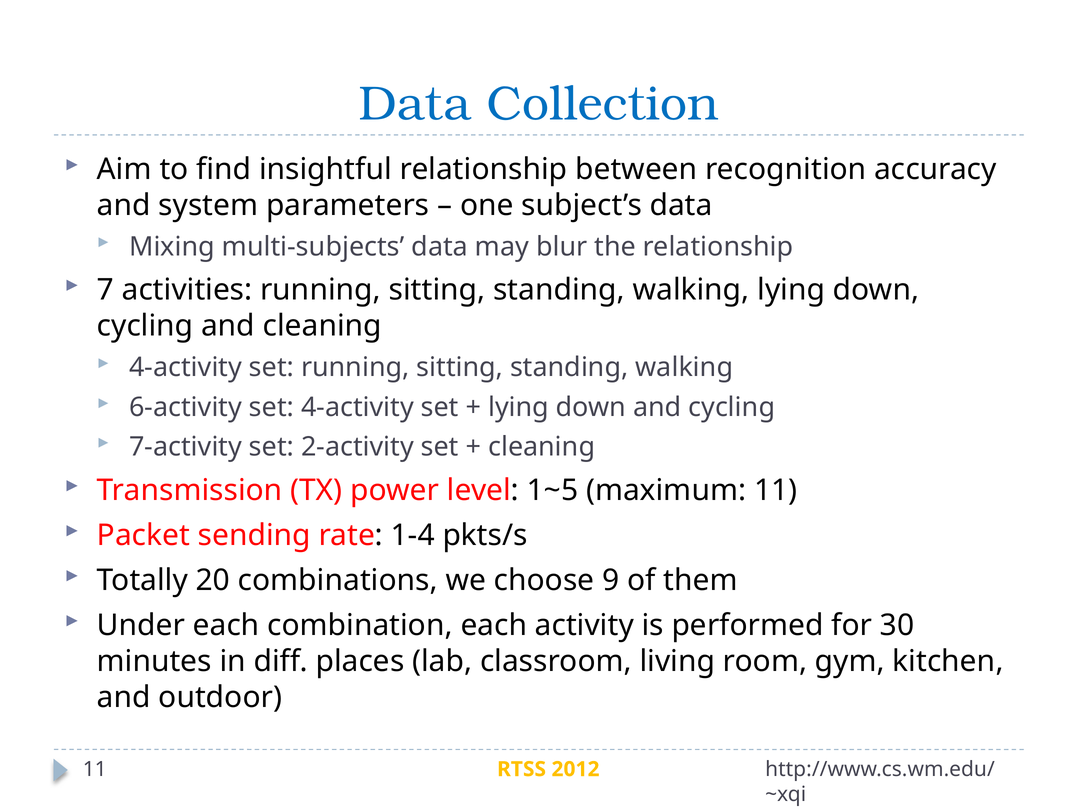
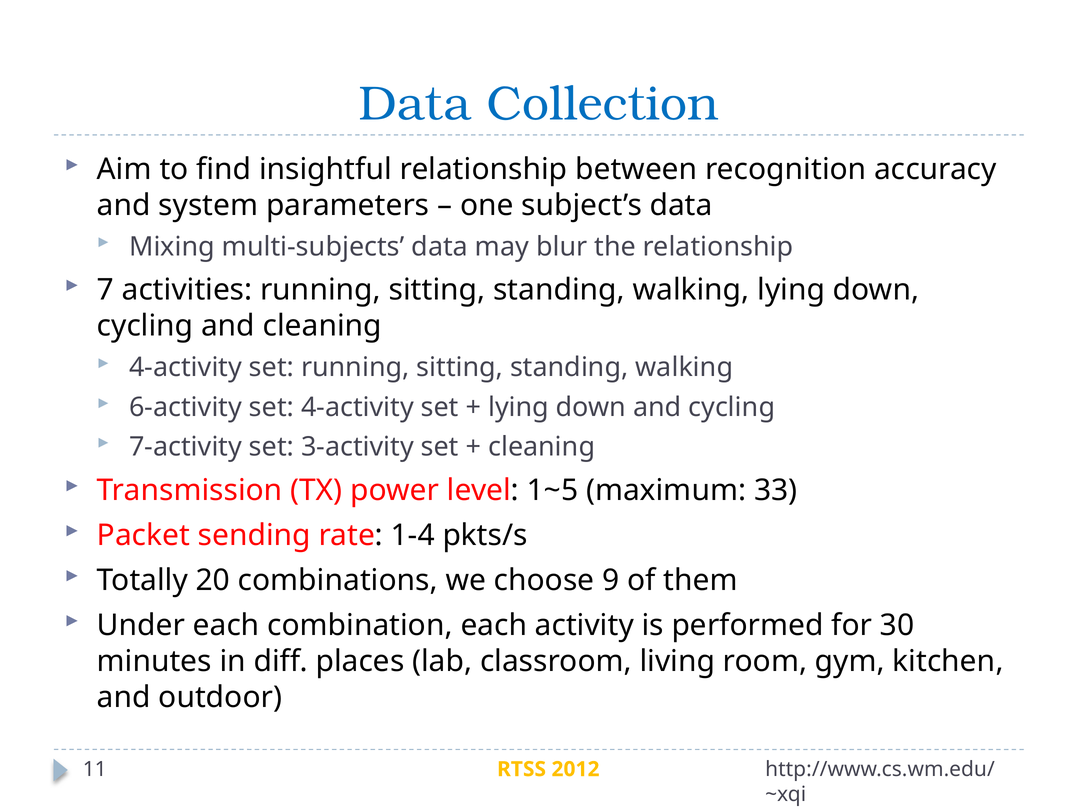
2-activity: 2-activity -> 3-activity (357, 447)
maximum 11: 11 -> 33 (776, 490)
